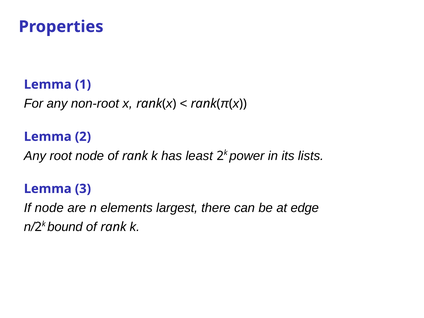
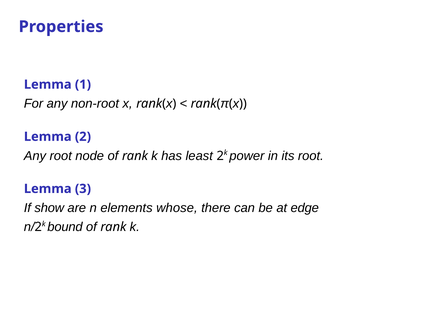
its lists: lists -> root (311, 156)
If node: node -> show (49, 208)
largest: largest -> whose (177, 208)
